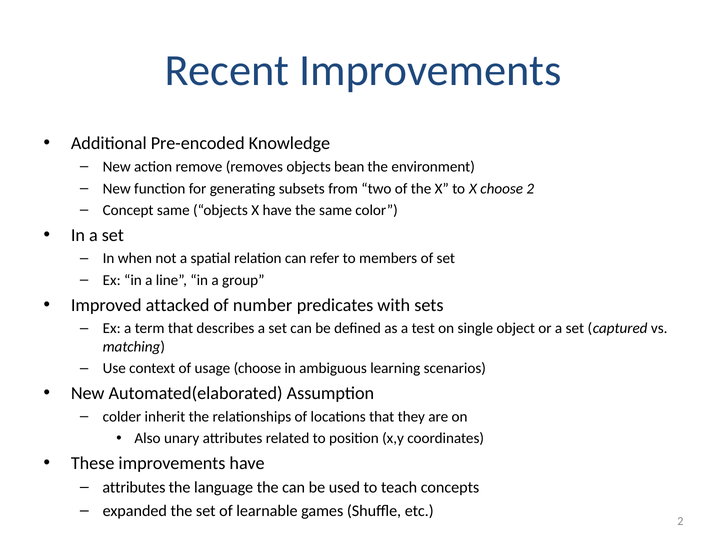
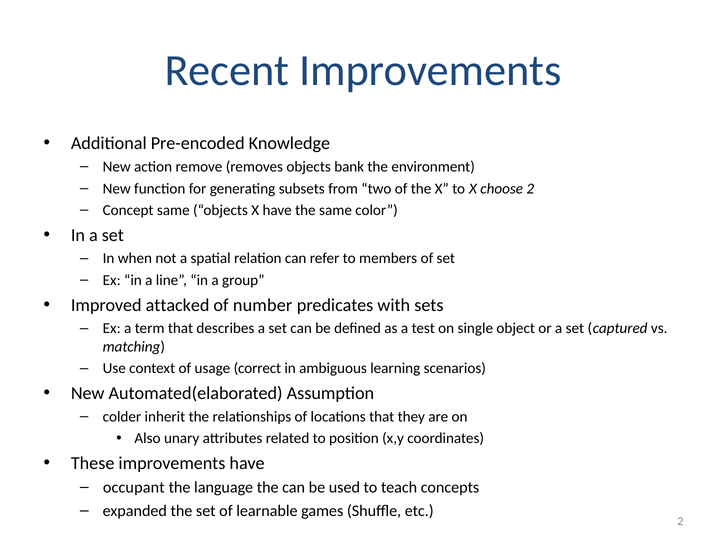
bean: bean -> bank (349, 166)
usage choose: choose -> correct (257, 368)
attributes: attributes -> occupant (134, 487)
